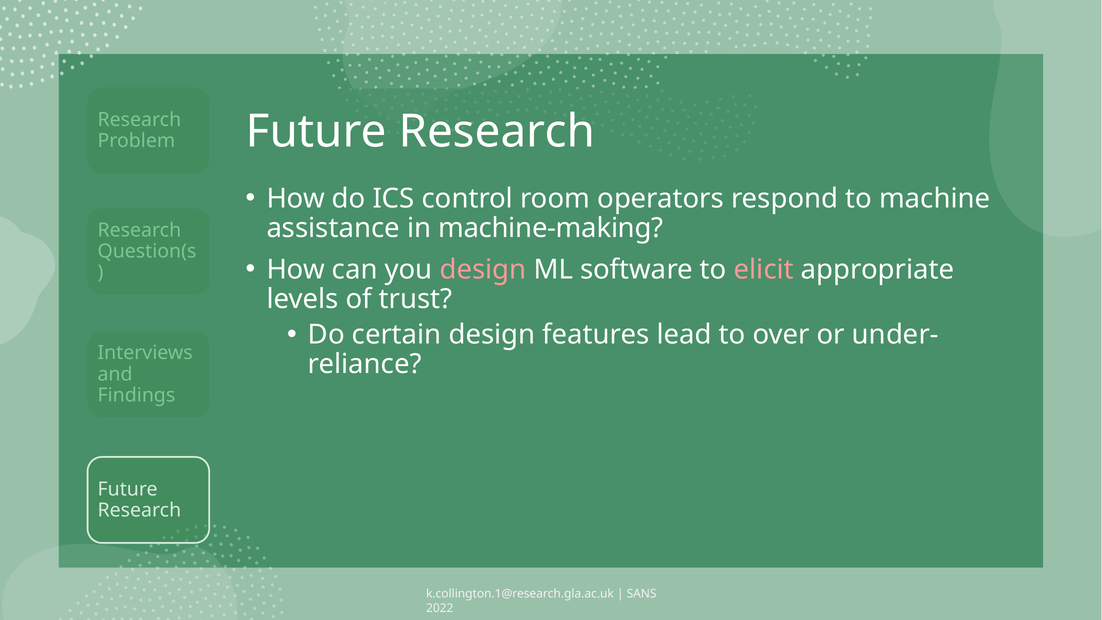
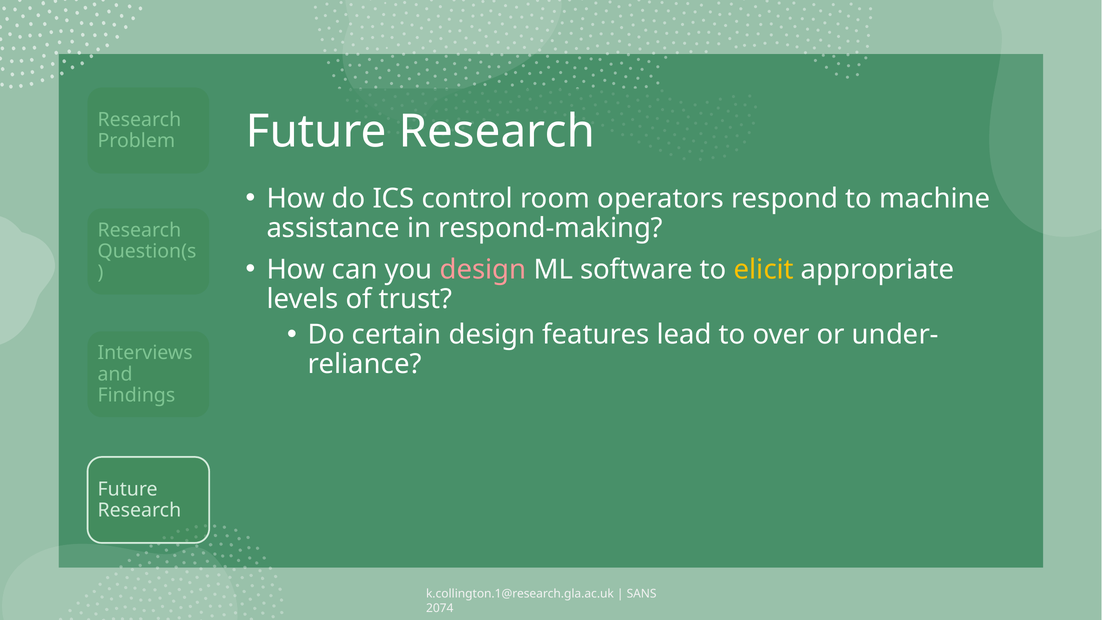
machine-making: machine-making -> respond-making (551, 228)
elicit colour: pink -> yellow (764, 269)
2022: 2022 -> 2074 (440, 608)
